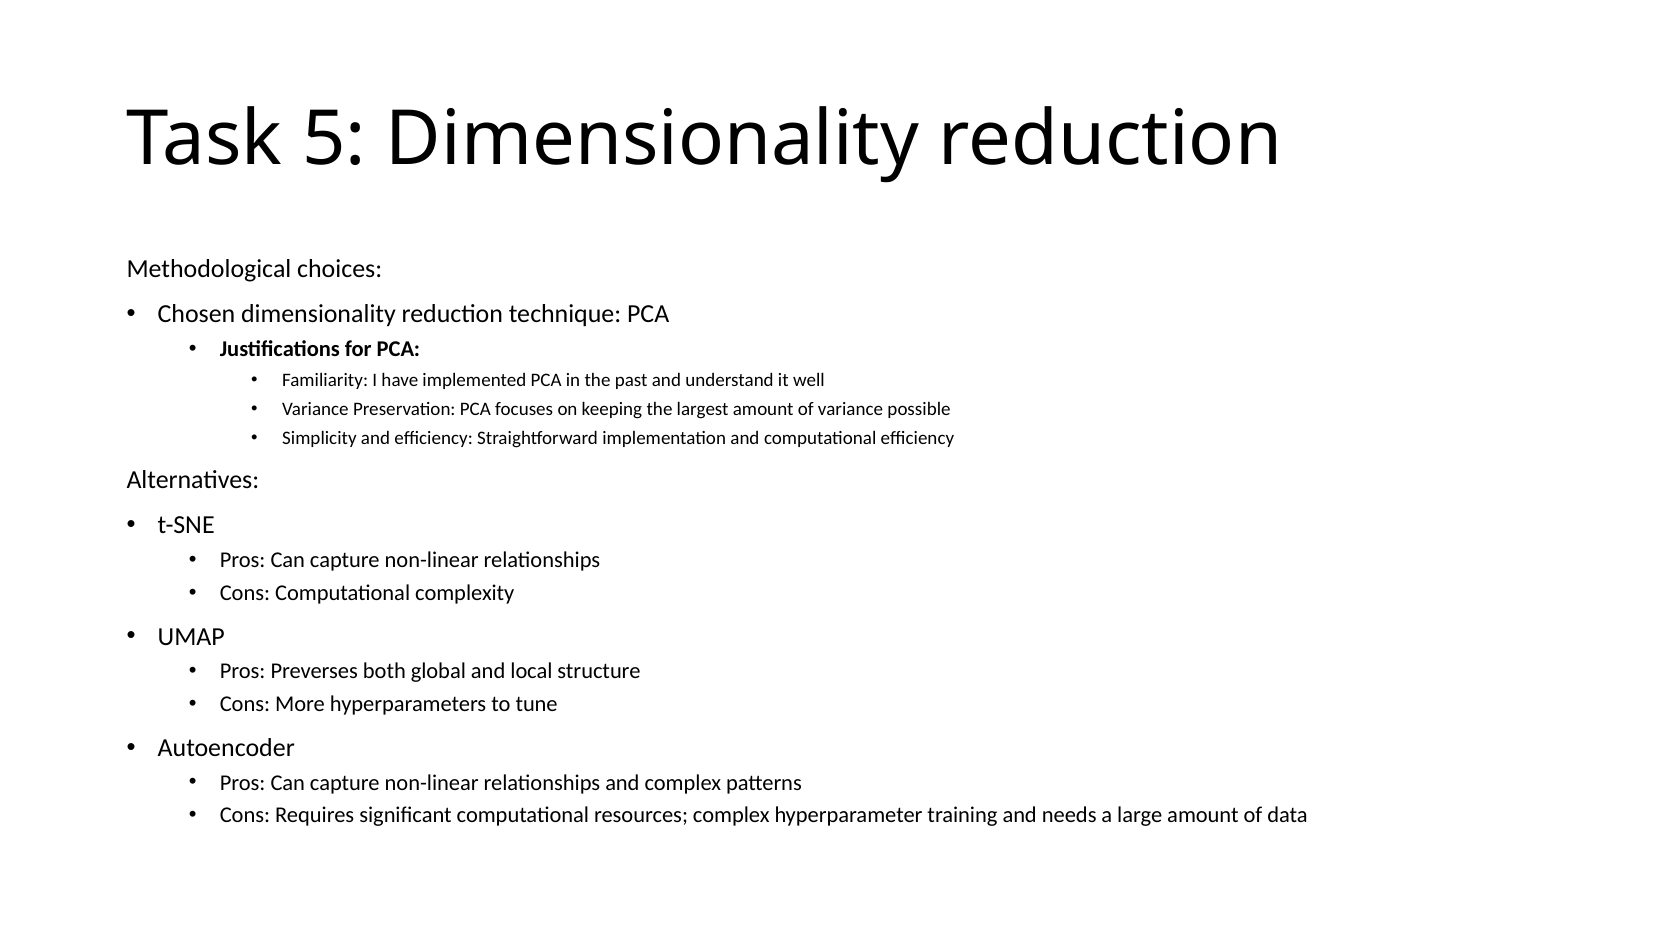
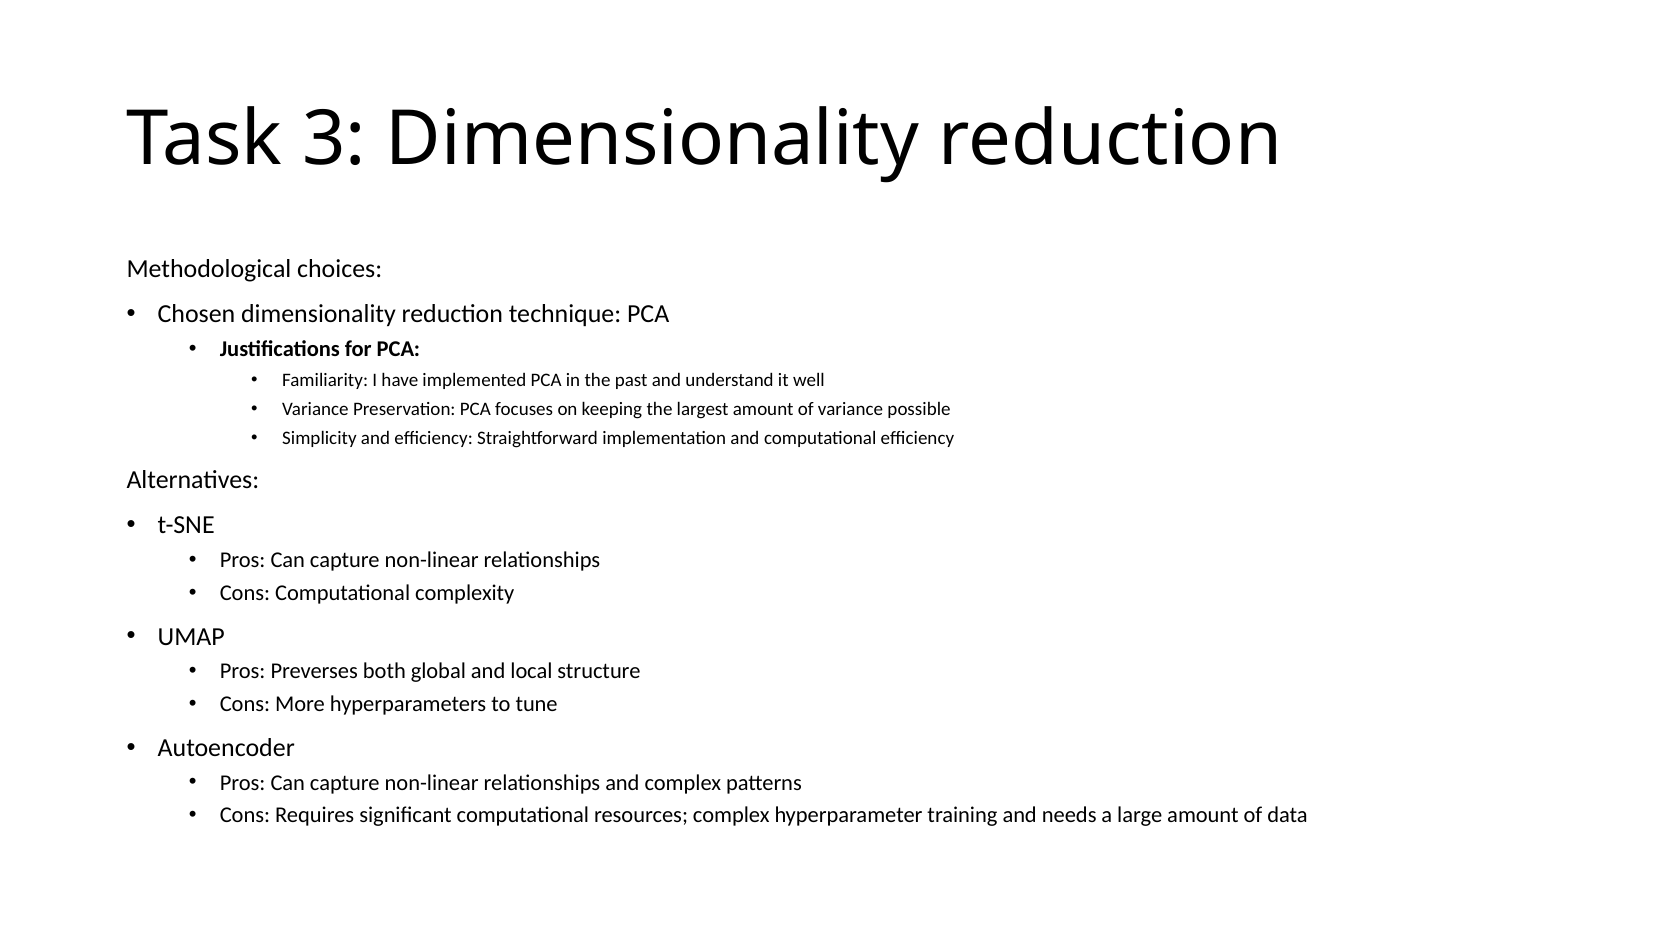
5: 5 -> 3 (334, 139)
